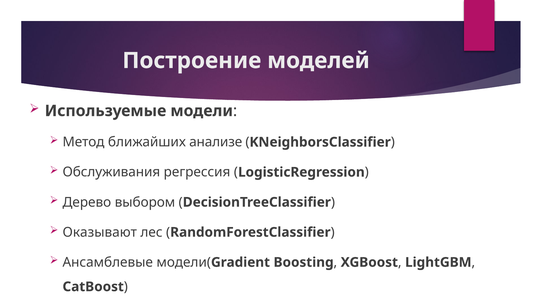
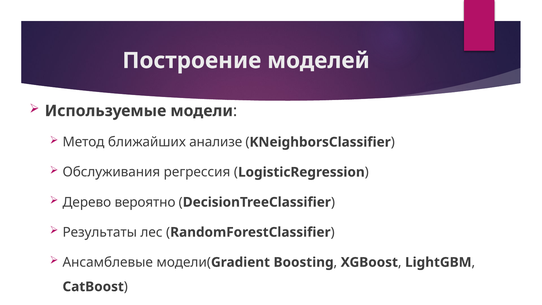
выбором: выбором -> вероятно (145, 202)
Оказывают: Оказывают -> Результаты (100, 232)
